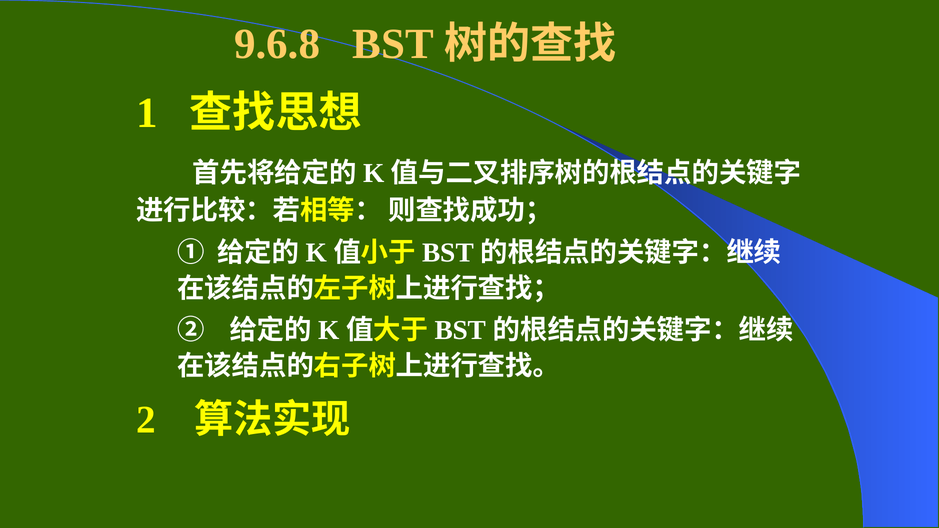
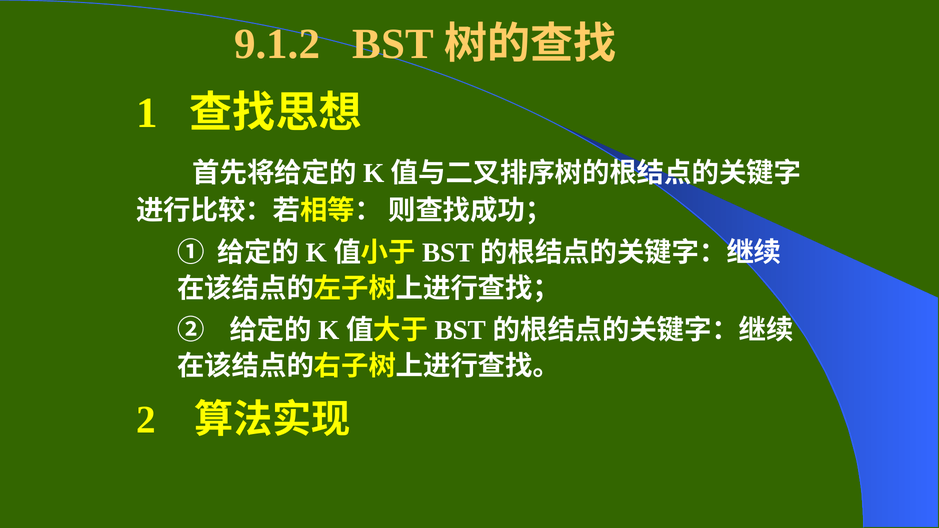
9.6.8: 9.6.8 -> 9.1.2 (277, 44)
